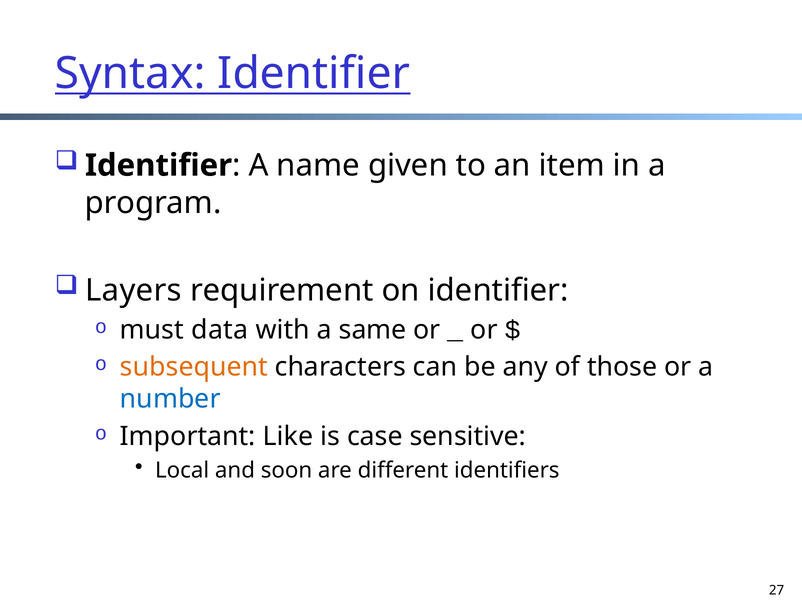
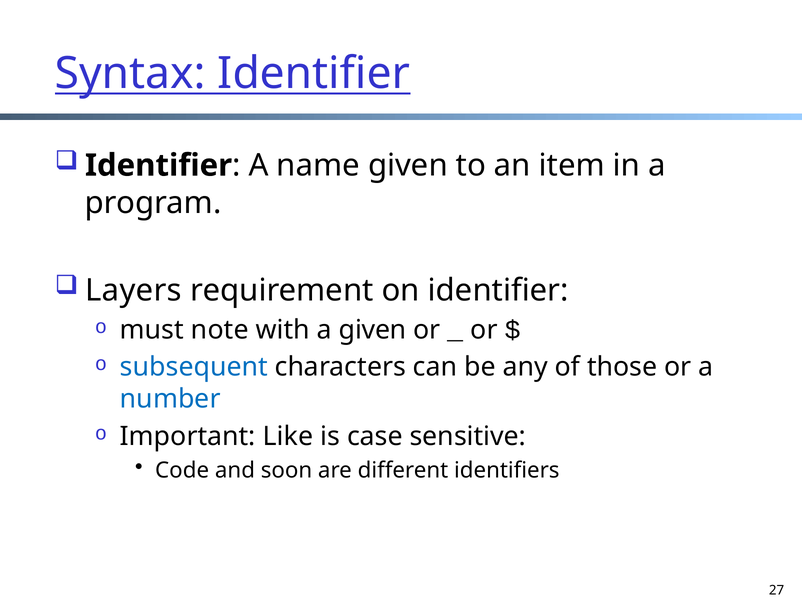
data: data -> note (220, 330)
a same: same -> given (373, 330)
subsequent colour: orange -> blue (194, 367)
Local: Local -> Code (182, 470)
